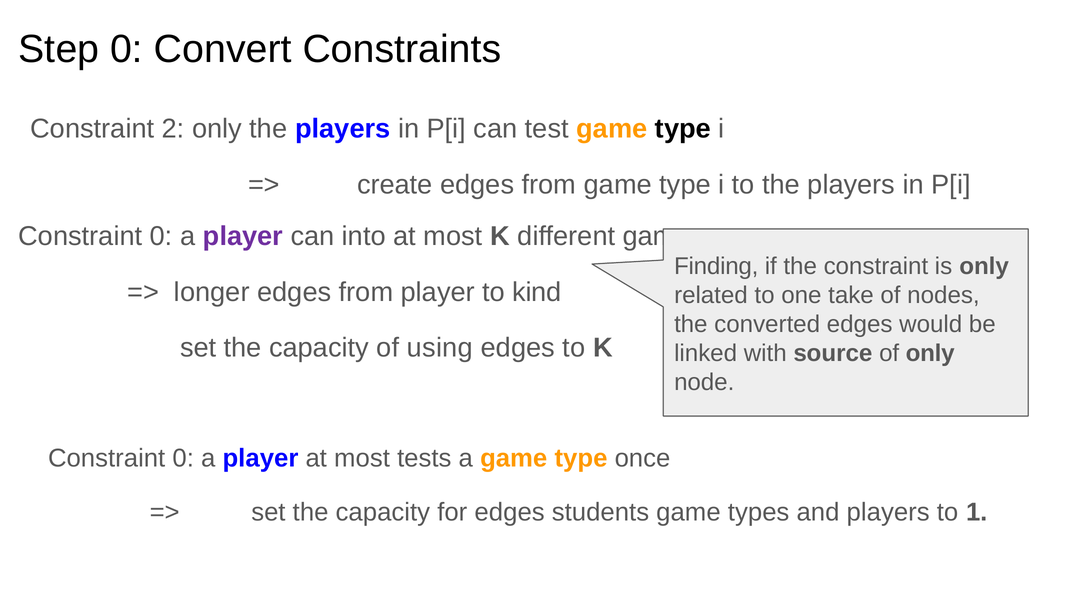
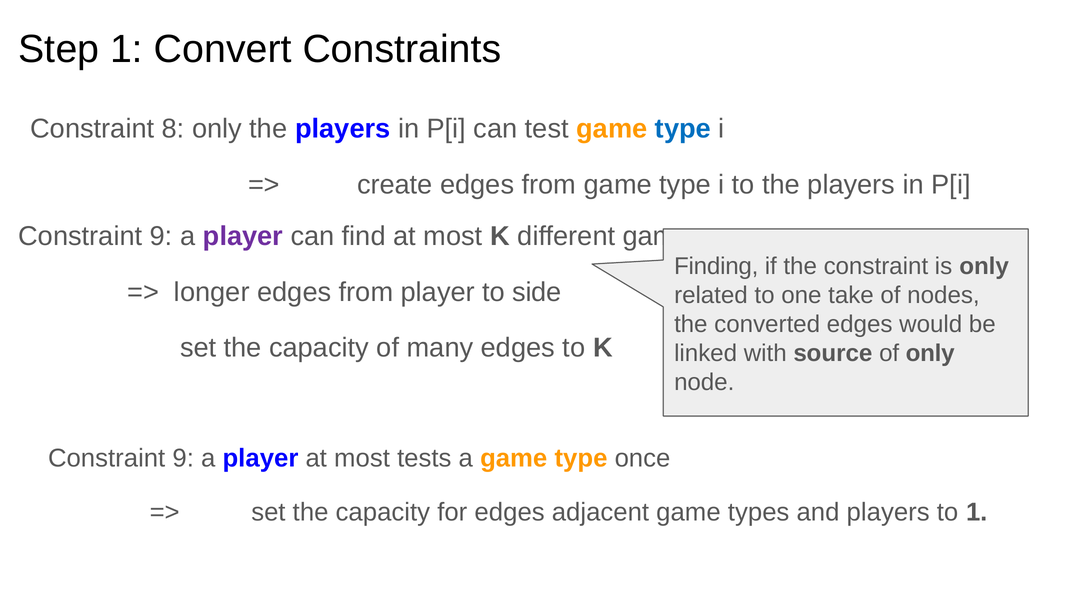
Step 0: 0 -> 1 (126, 49)
2: 2 -> 8 (173, 129)
type colour: black -> blue (683, 129)
0: 0 -> 9 (161, 236)
into: into -> find (364, 236)
kind: kind -> side (537, 292)
using: using -> many (440, 348)
0: 0 -> 9 (183, 458)
students: students -> adjacent (600, 512)
